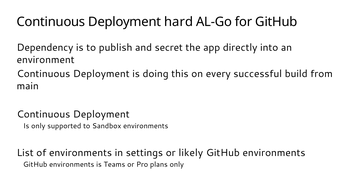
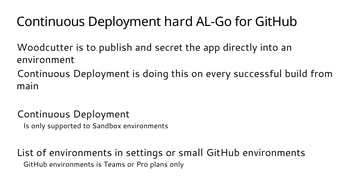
Dependency: Dependency -> Woodcutter (45, 47)
likely: likely -> small (191, 152)
